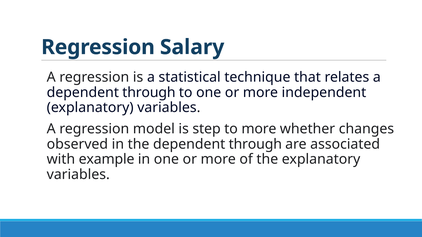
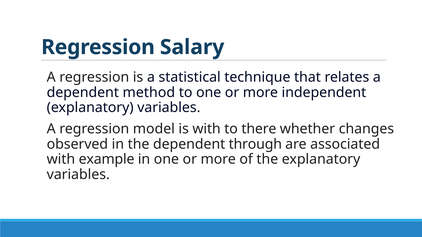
through: through -> method (149, 93)
is step: step -> with (207, 129)
to more: more -> there (259, 129)
